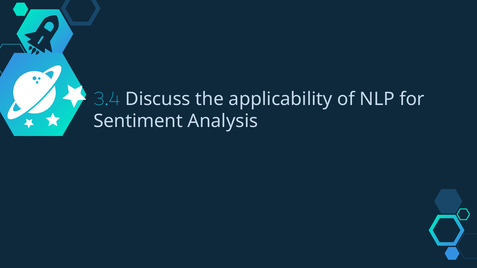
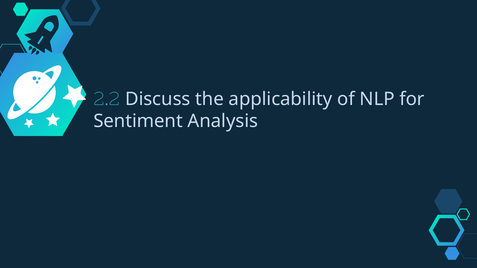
3.4: 3.4 -> 2.2 (107, 99)
